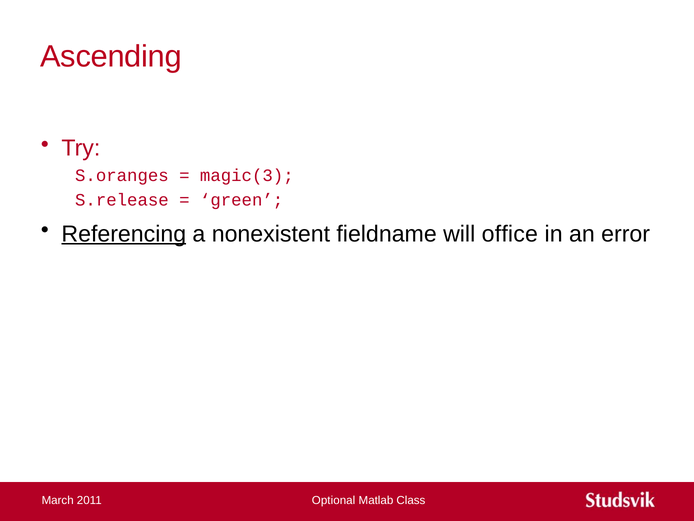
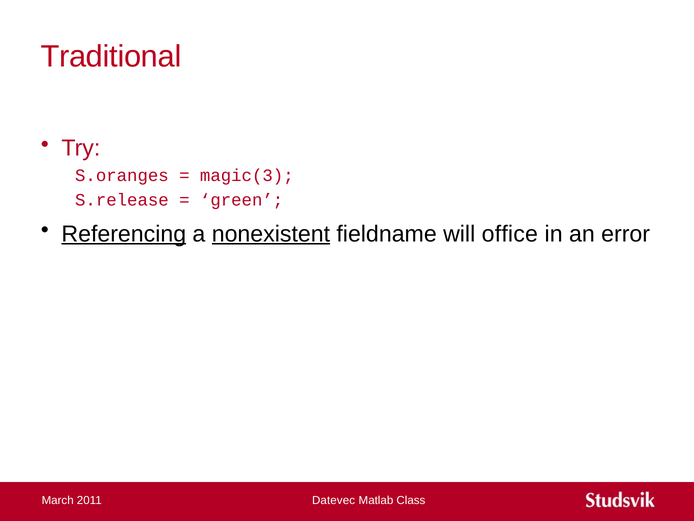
Ascending: Ascending -> Traditional (111, 57)
nonexistent underline: none -> present (271, 234)
Optional: Optional -> Datevec (334, 500)
